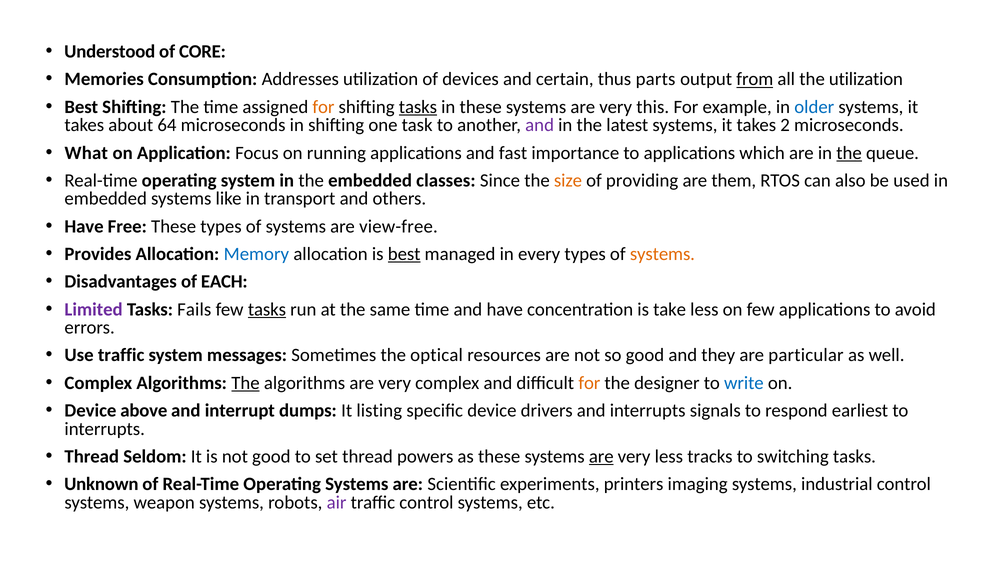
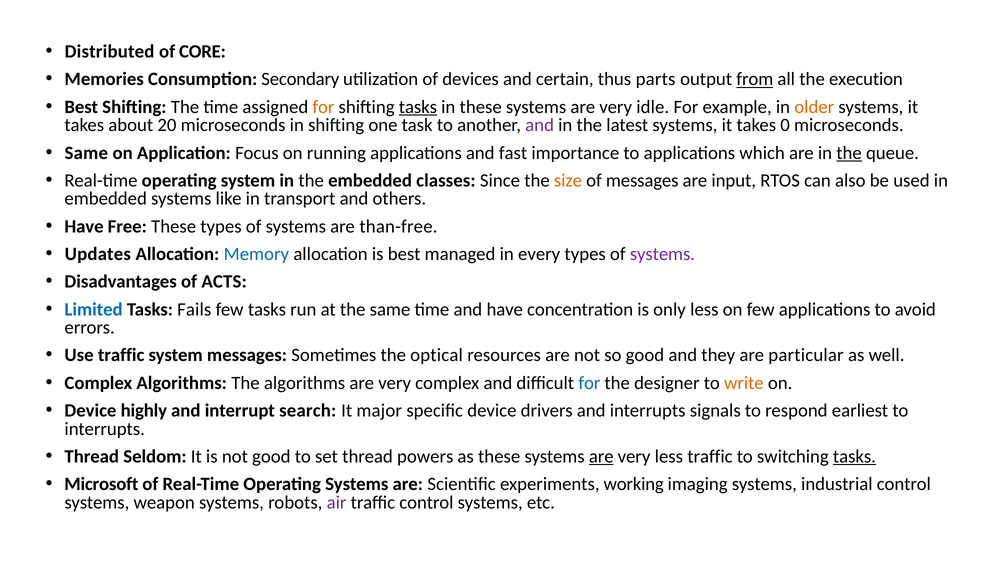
Understood: Understood -> Distributed (110, 52)
Addresses: Addresses -> Secondary (300, 79)
the utilization: utilization -> execution (866, 79)
this: this -> idle (653, 107)
older colour: blue -> orange (814, 107)
64: 64 -> 20 (167, 125)
2: 2 -> 0 (785, 125)
What: What -> Same (86, 153)
of providing: providing -> messages (642, 180)
them: them -> input (734, 180)
view-free: view-free -> than-free (398, 226)
Provides: Provides -> Updates (98, 254)
best underline: present -> none (404, 254)
systems colour: orange -> purple (662, 254)
EACH: EACH -> ACTS (224, 282)
Limited colour: purple -> blue (94, 309)
tasks underline: present -> none (267, 309)
take: take -> only (670, 309)
The underline: present -> none (246, 383)
for colour: orange -> blue (589, 383)
write colour: blue -> orange (744, 383)
above: above -> highly (144, 410)
dumps: dumps -> search (308, 410)
listing: listing -> major (379, 410)
less tracks: tracks -> traffic (710, 456)
tasks underline: none -> present (854, 456)
Unknown: Unknown -> Microsoft (101, 484)
printers: printers -> working (634, 484)
